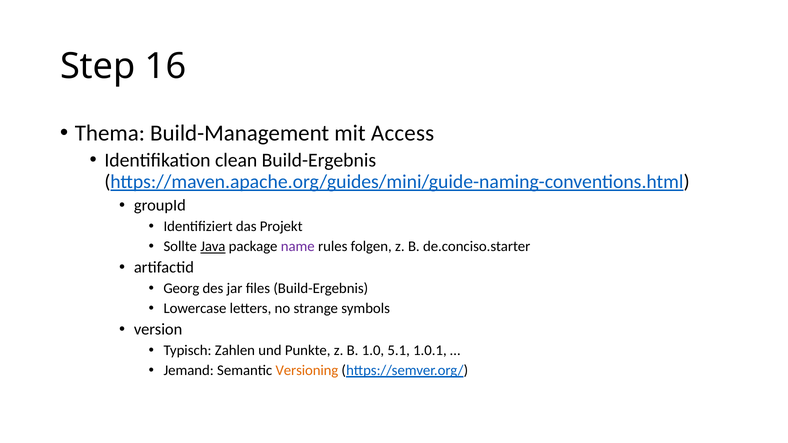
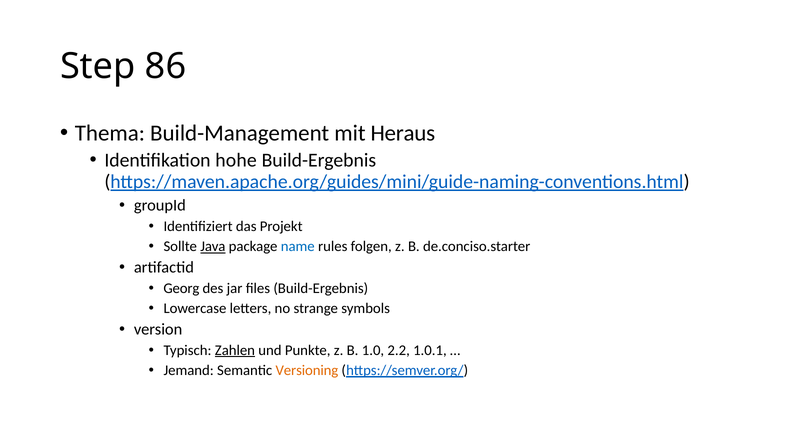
16: 16 -> 86 (166, 66)
Access: Access -> Heraus (403, 133)
clean: clean -> hohe (236, 160)
name colour: purple -> blue (298, 247)
Zahlen underline: none -> present (235, 350)
5.1: 5.1 -> 2.2 (399, 350)
